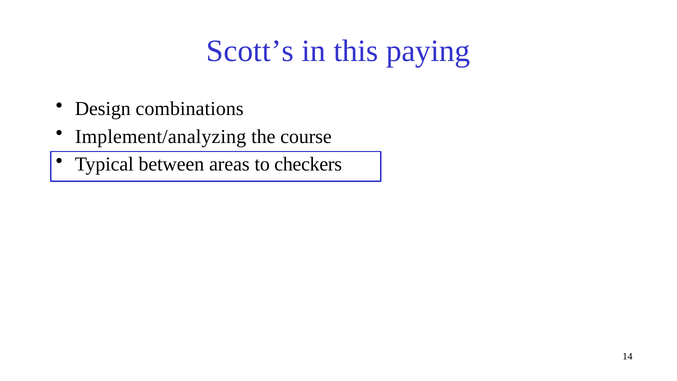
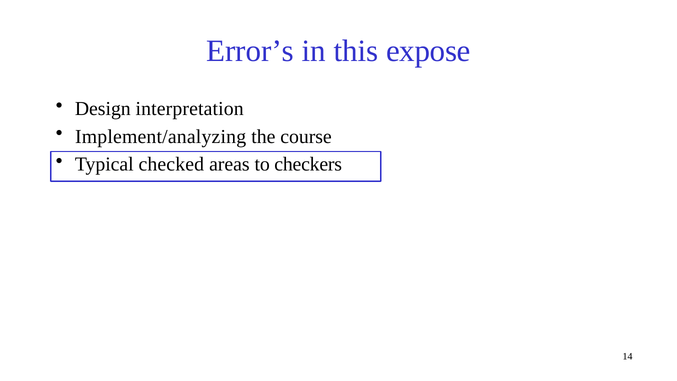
Scott’s: Scott’s -> Error’s (250, 51)
paying: paying -> expose (428, 51)
combinations: combinations -> interpretation (190, 109)
between: between -> checked (171, 164)
